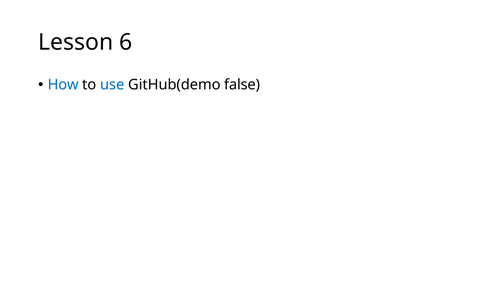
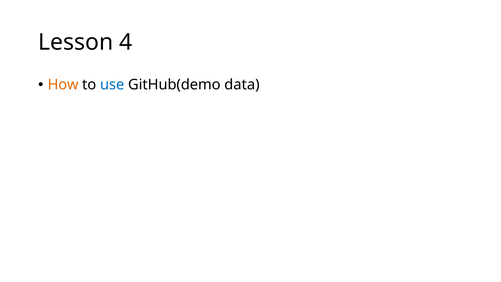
6: 6 -> 4 (126, 42)
How colour: blue -> orange (63, 85)
false: false -> data (242, 85)
